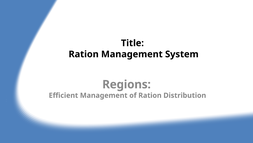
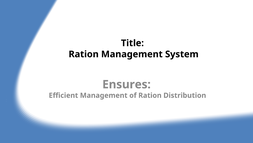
Regions: Regions -> Ensures (126, 84)
